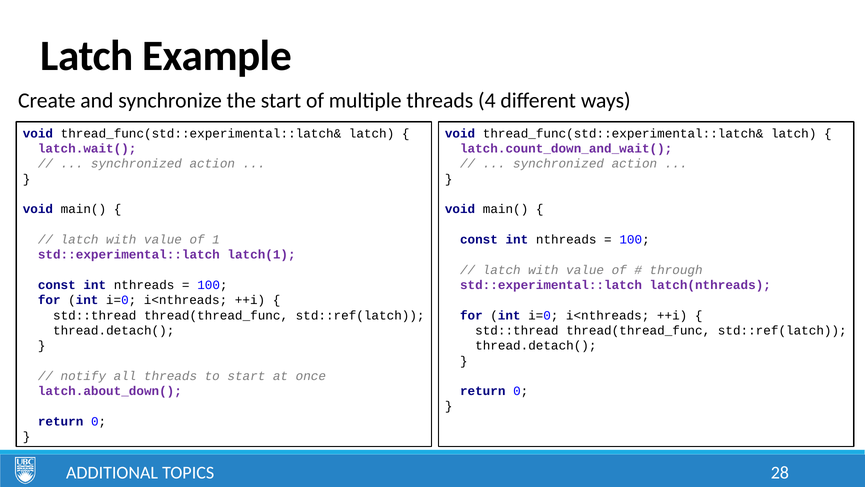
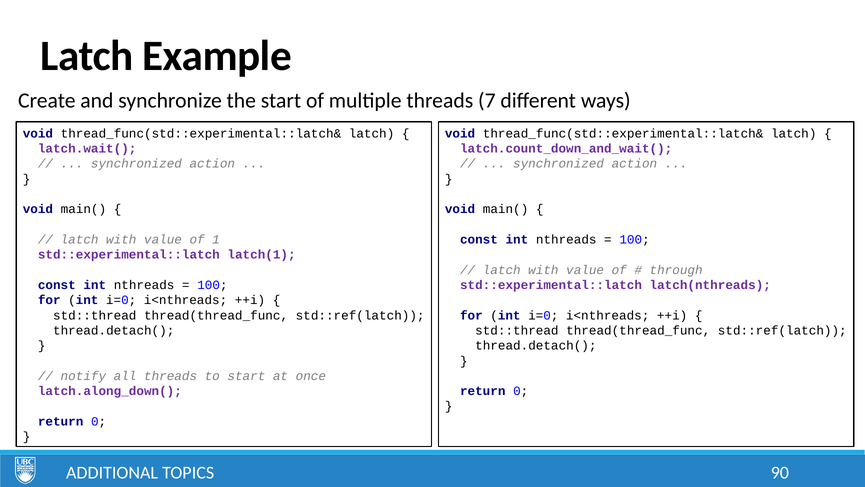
4: 4 -> 7 (487, 100)
latch.about_down(: latch.about_down( -> latch.along_down( (110, 391)
28: 28 -> 90 (780, 472)
